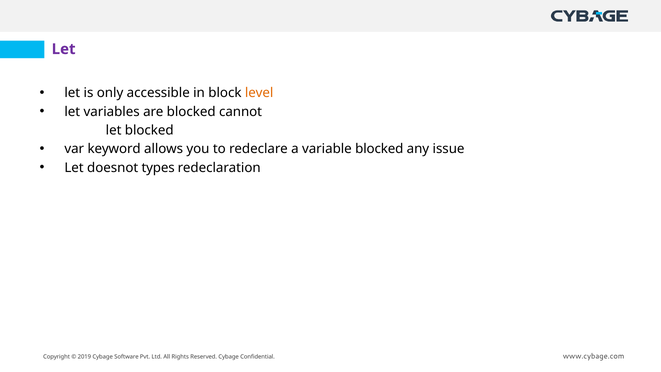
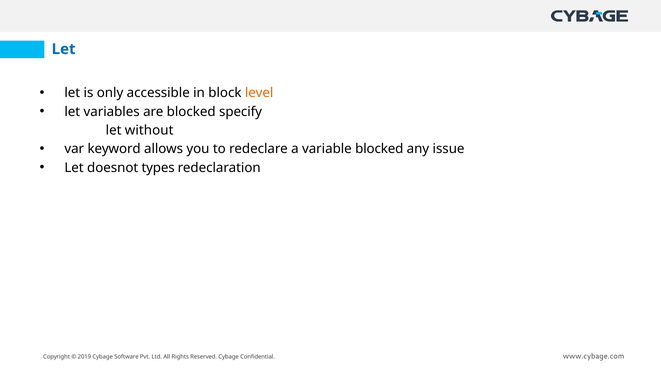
Let colour: purple -> blue (64, 49)
cannot: cannot -> specify (241, 112)
let blocked: blocked -> without (149, 130)
